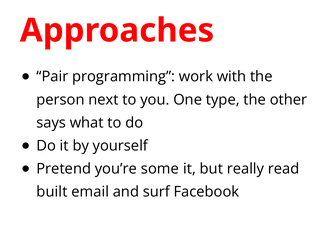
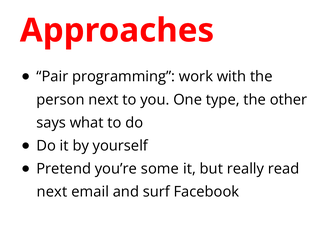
built: built -> next (52, 191)
